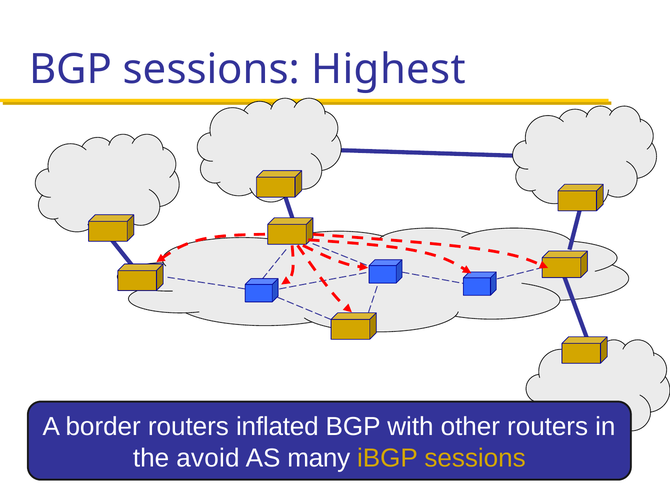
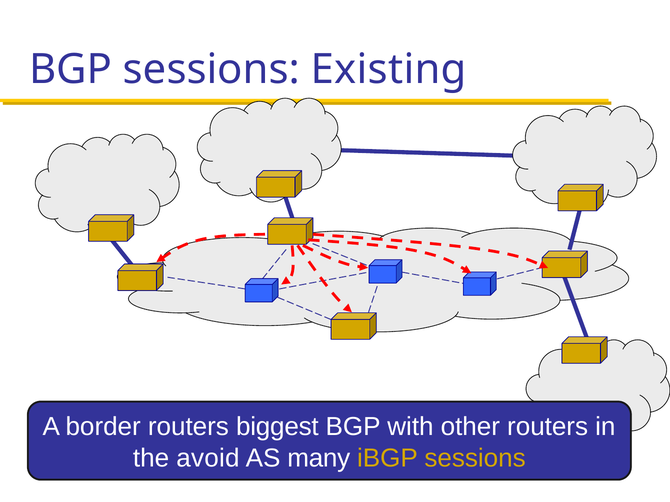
Highest: Highest -> Existing (389, 69)
inflated: inflated -> biggest (277, 427)
